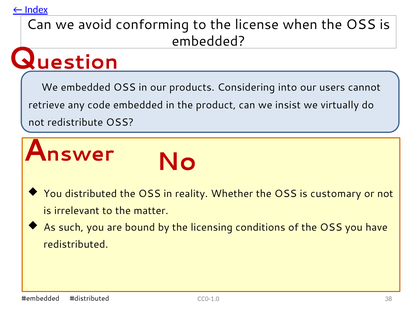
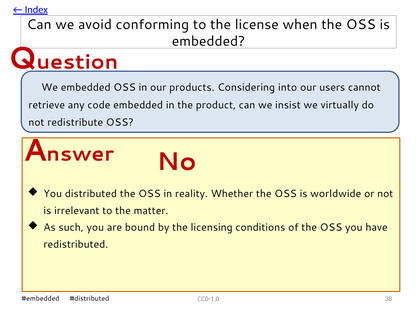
customary: customary -> worldwide (336, 194)
